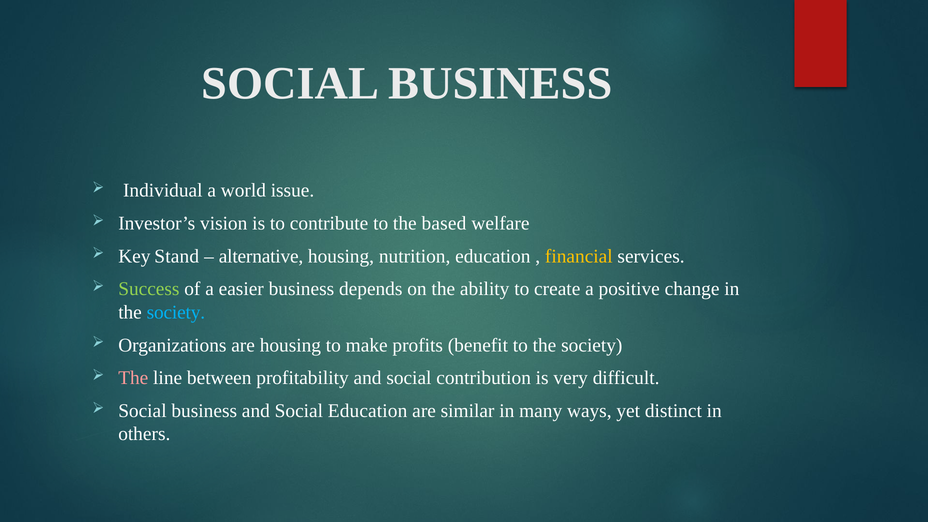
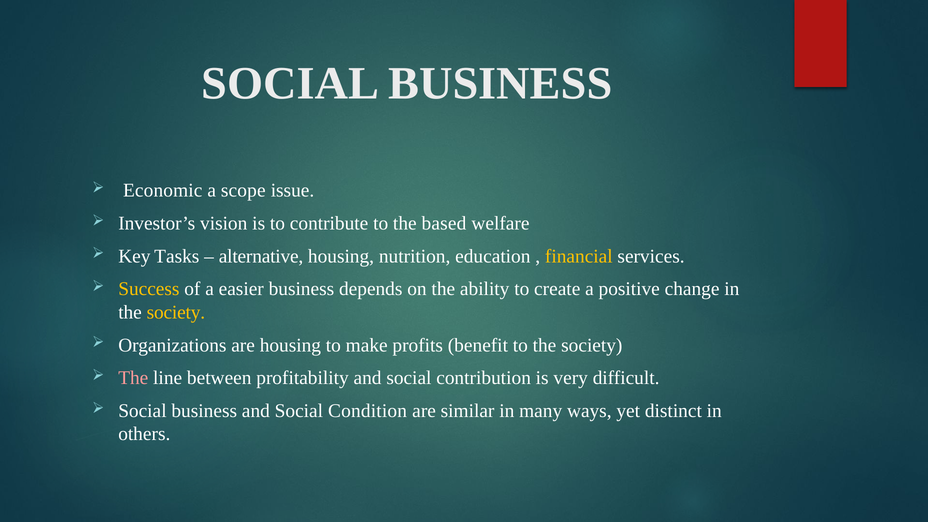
Individual: Individual -> Economic (163, 190)
world: world -> scope (243, 190)
Stand: Stand -> Tasks (177, 256)
Success colour: light green -> yellow (149, 289)
society colour: light blue -> yellow (176, 312)
Social Education: Education -> Condition (368, 411)
